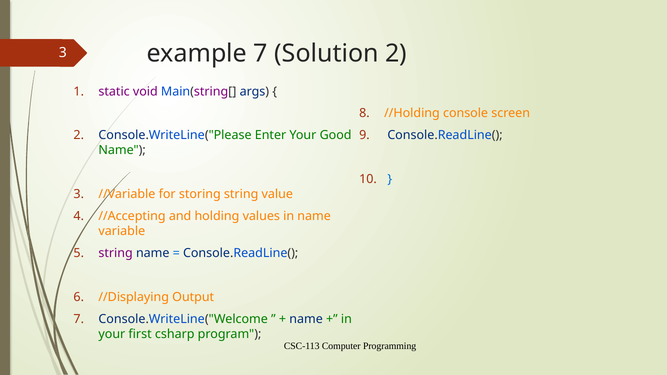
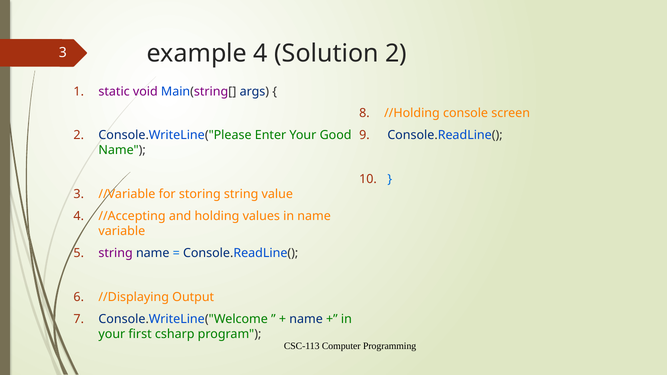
example 7: 7 -> 4 (261, 53)
